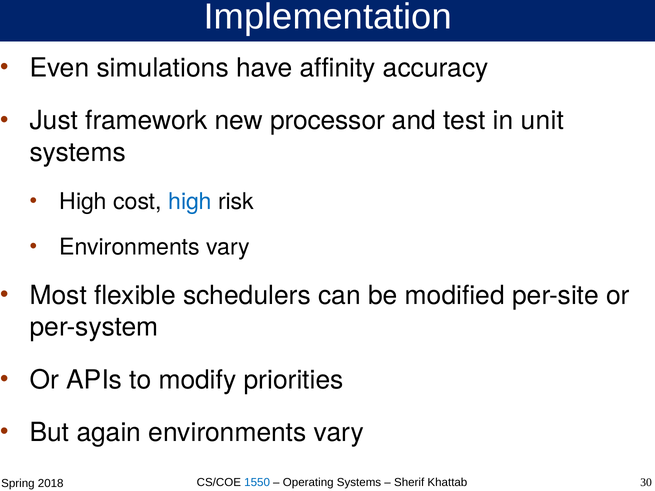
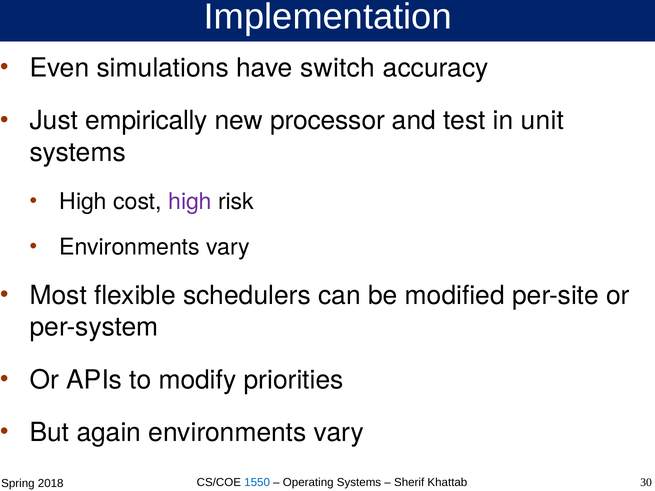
affinity: affinity -> switch (338, 68)
framework: framework -> empirically (146, 121)
high colour: blue -> purple (190, 202)
